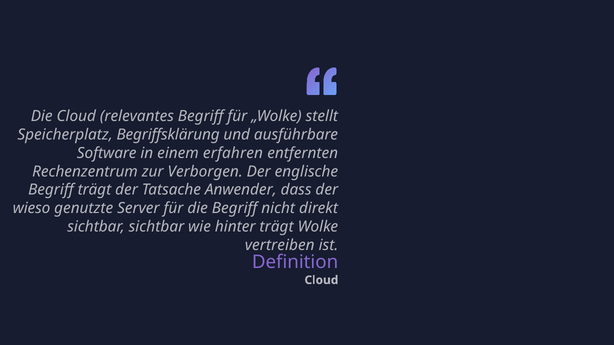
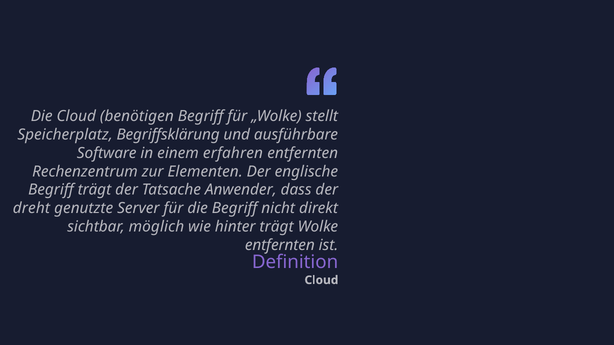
relevantes: relevantes -> benötigen (137, 116)
Verborgen: Verborgen -> Elementen (205, 172)
wieso: wieso -> dreht (31, 209)
sichtbar sichtbar: sichtbar -> möglich (156, 227)
vertreiben: vertreiben -> entfernten (280, 245)
